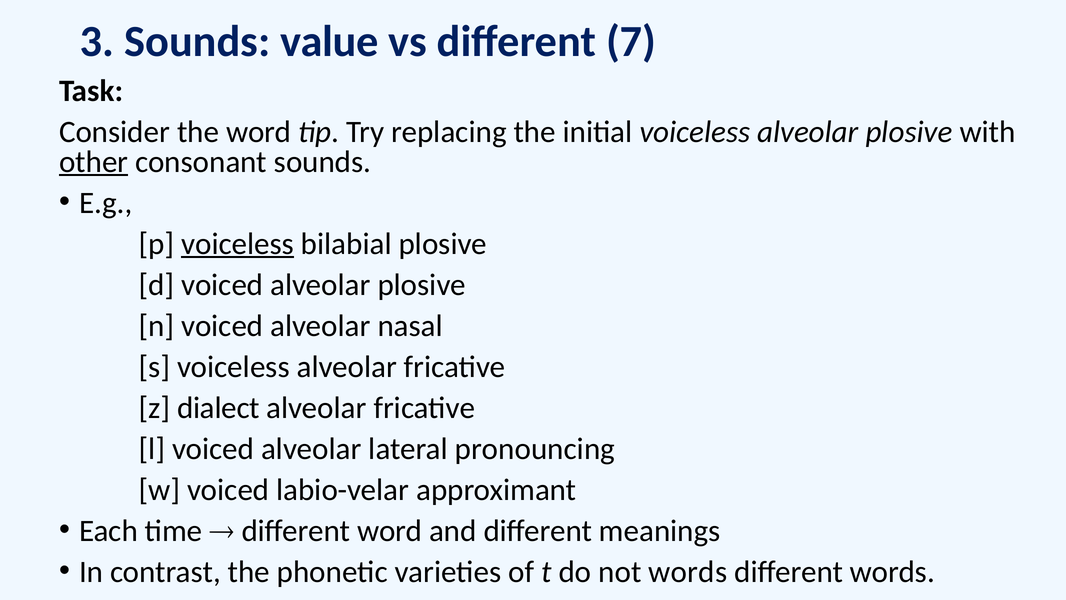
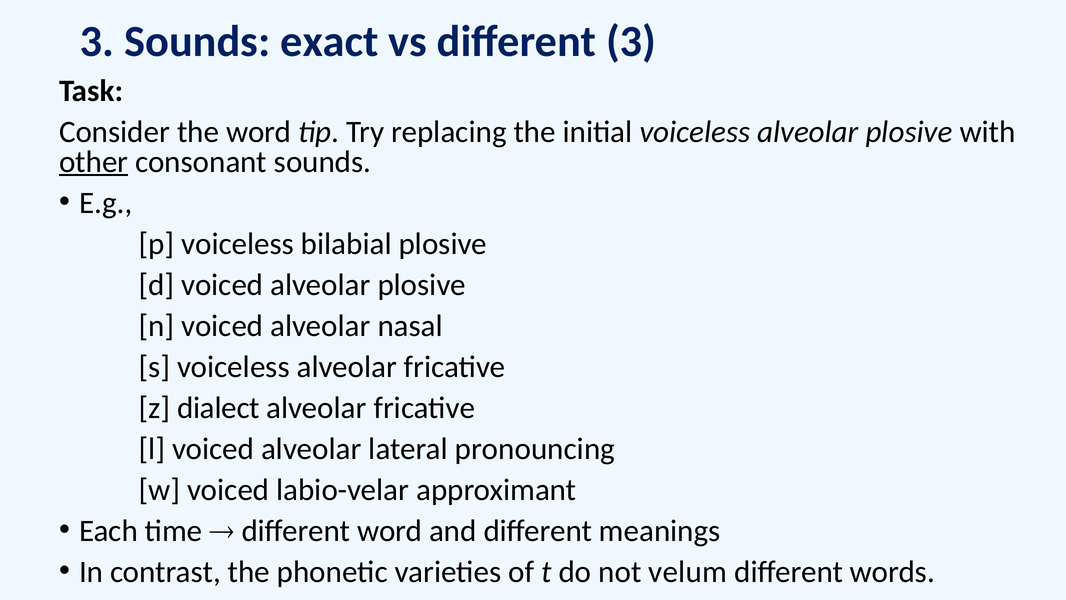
value: value -> exact (329, 41)
different 7: 7 -> 3 (631, 41)
voiceless underline: present -> none (238, 244)
not words: words -> velum (688, 571)
